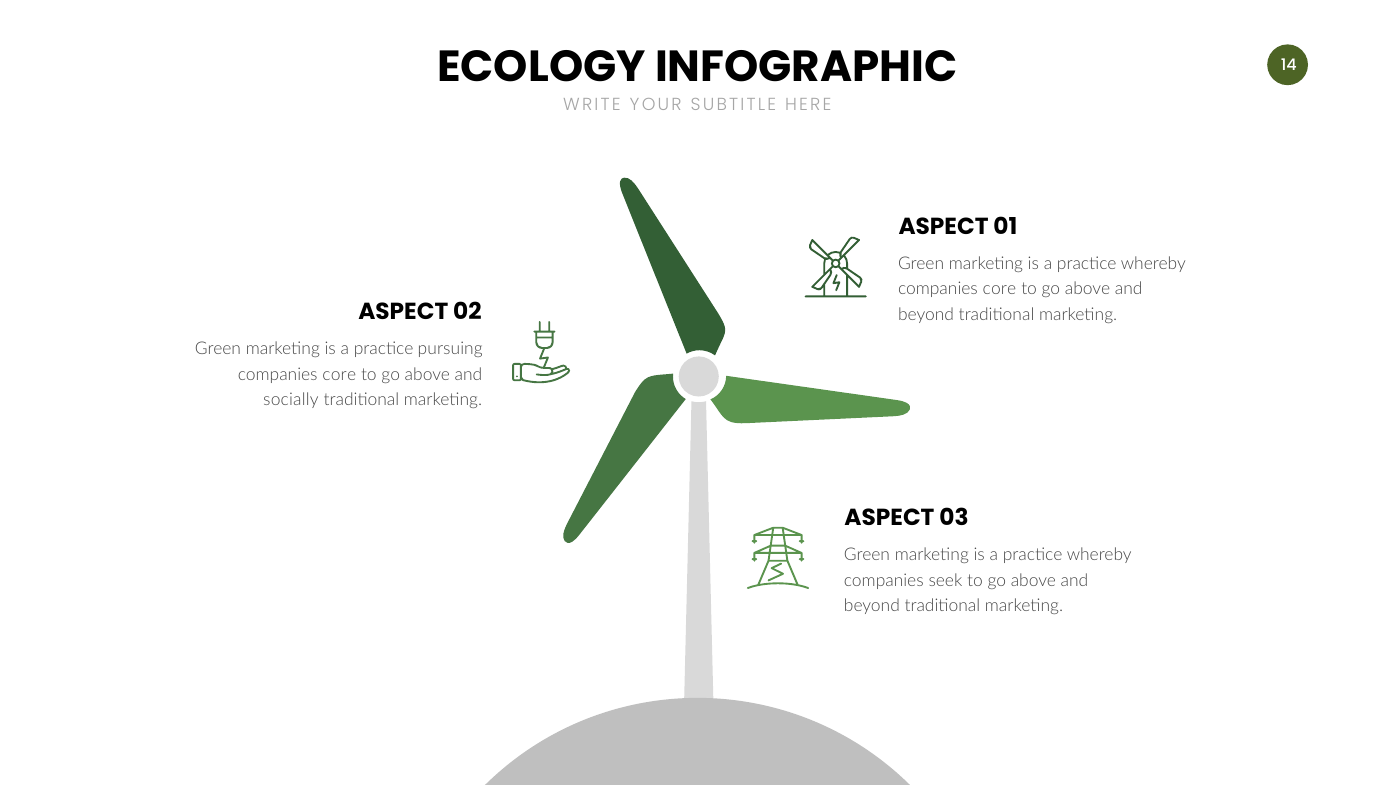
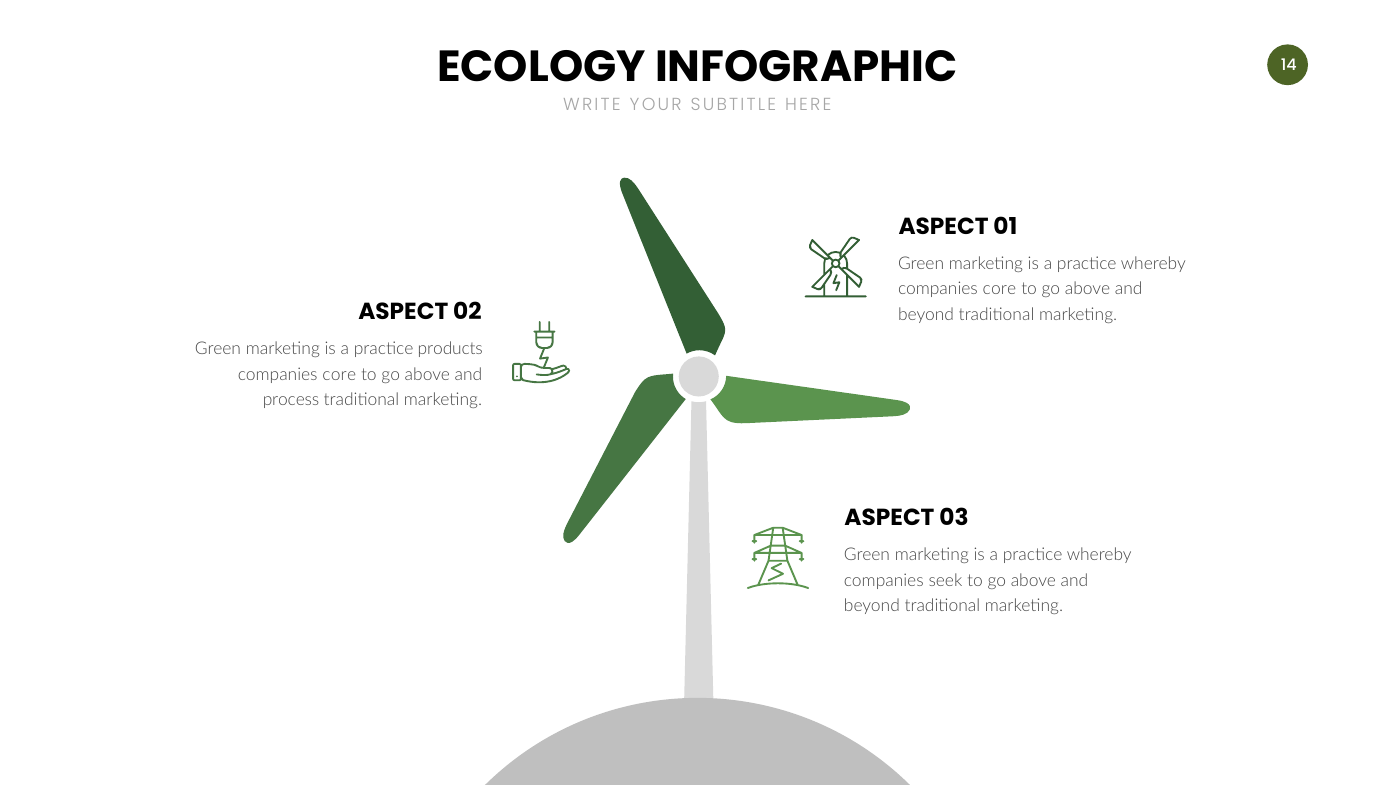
pursuing: pursuing -> products (450, 349)
socially: socially -> process (291, 400)
